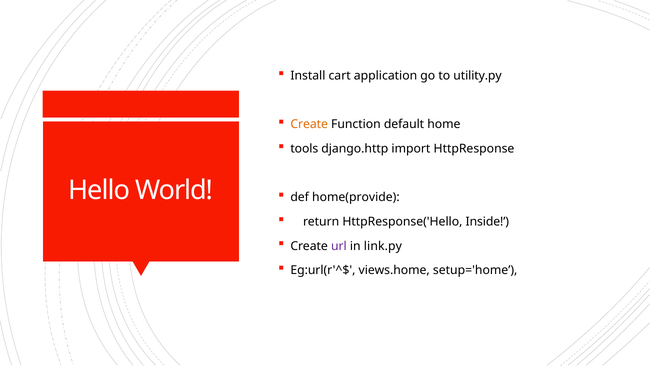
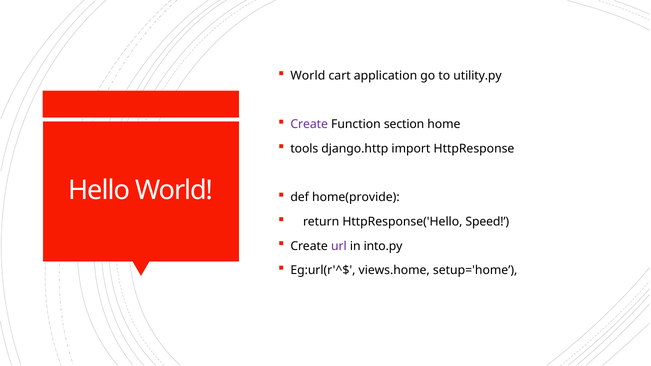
Install: Install -> World (308, 76)
Create colour: orange -> purple (309, 124)
default: default -> section (404, 124)
Inside: Inside -> Speed (487, 222)
link.py: link.py -> into.py (383, 246)
